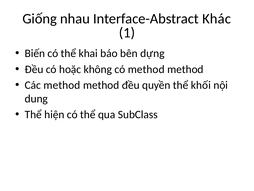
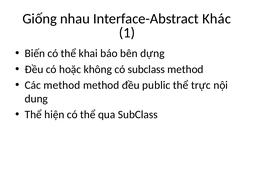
có method: method -> subclass (146, 69)
quyền: quyền -> public (156, 85)
khối: khối -> trực (201, 85)
